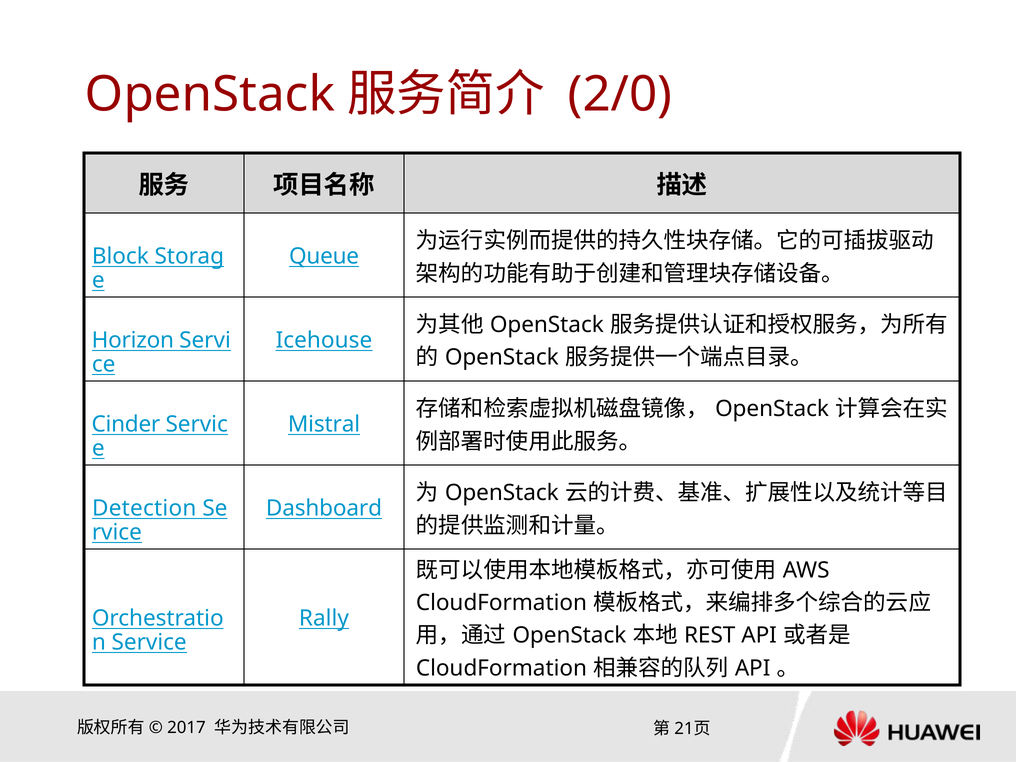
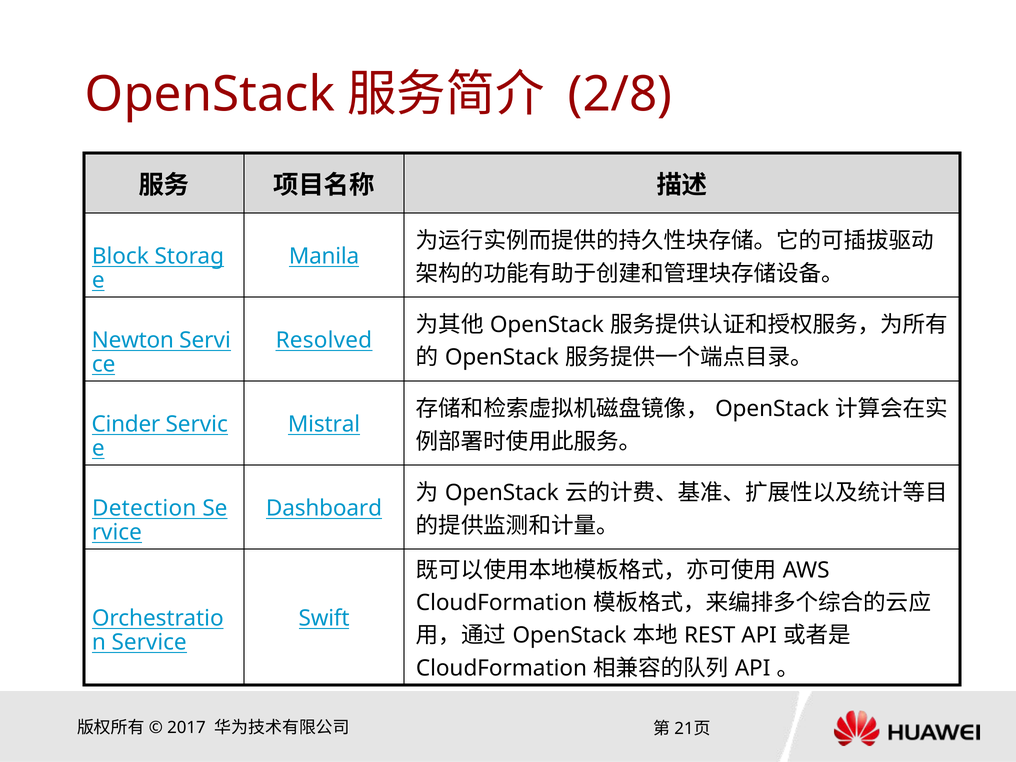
2/0: 2/0 -> 2/8 (620, 95)
Queue: Queue -> Manila (324, 256)
Horizon: Horizon -> Newton (133, 340)
Icehouse: Icehouse -> Resolved (324, 340)
Rally: Rally -> Swift (324, 618)
